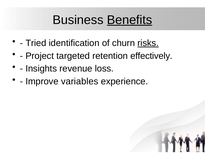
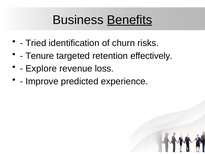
risks underline: present -> none (148, 43)
Project: Project -> Tenure (40, 56)
Insights: Insights -> Explore (41, 69)
variables: variables -> predicted (80, 81)
